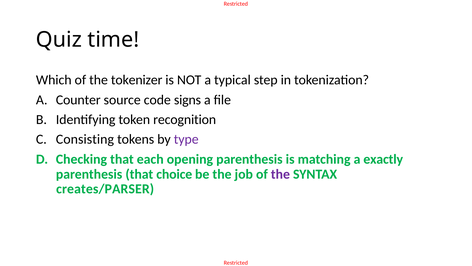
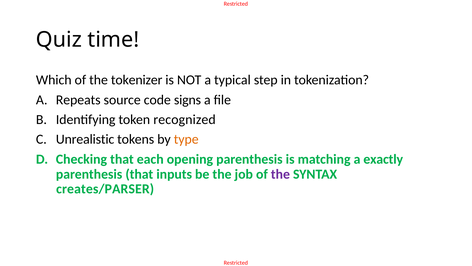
Counter: Counter -> Repeats (78, 100)
recognition: recognition -> recognized (185, 119)
Consisting: Consisting -> Unrealistic (85, 139)
type colour: purple -> orange (186, 139)
choice: choice -> inputs (174, 174)
